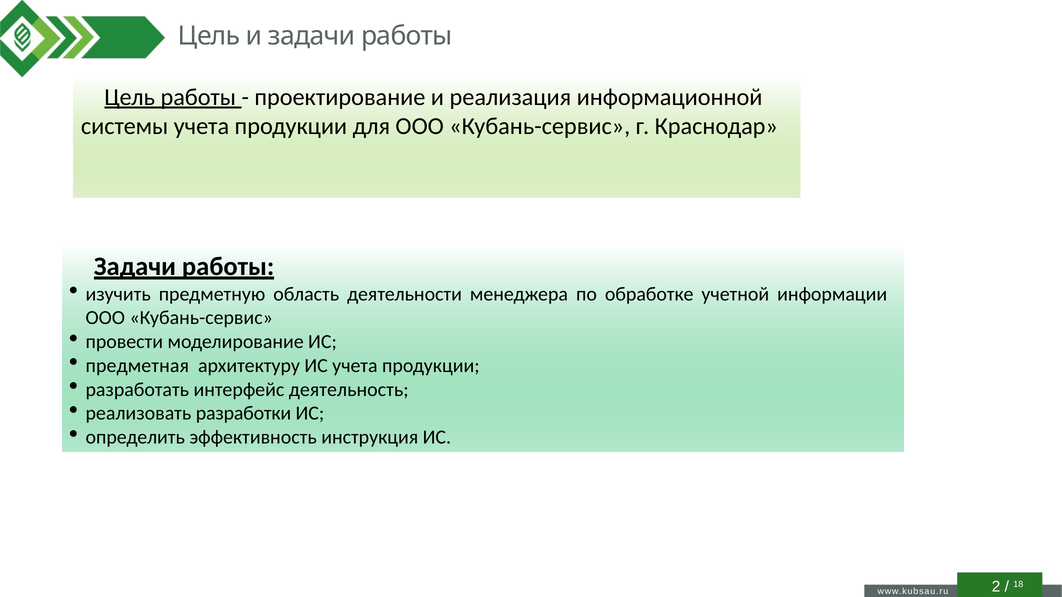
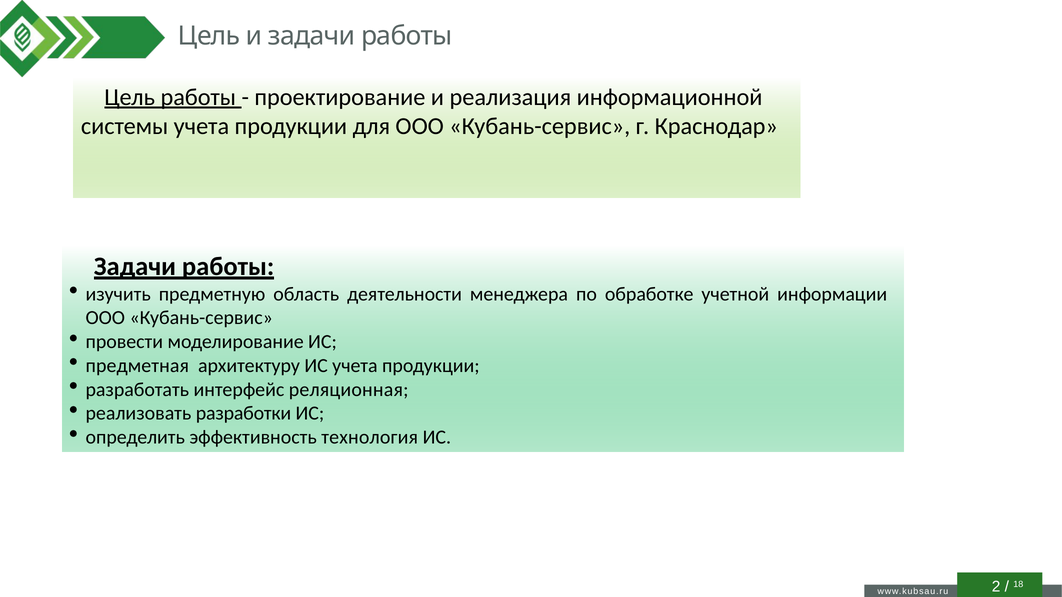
деятельность: деятельность -> реляционная (349, 390)
инструкция: инструкция -> технология (370, 438)
